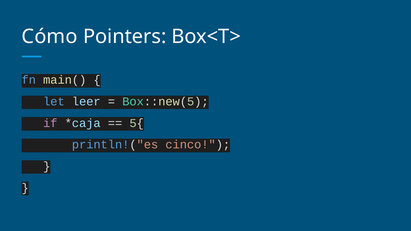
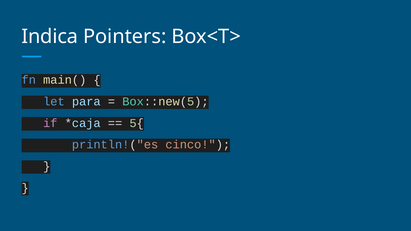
Cómo: Cómo -> Indica (50, 37)
leer: leer -> para (86, 102)
